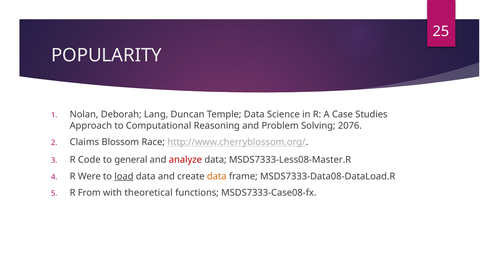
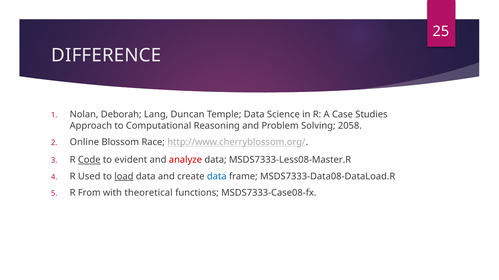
POPULARITY: POPULARITY -> DIFFERENCE (106, 56)
2076: 2076 -> 2058 (350, 126)
Claims: Claims -> Online (84, 142)
Code underline: none -> present (89, 160)
general: general -> evident (131, 160)
Were: Were -> Used (89, 177)
data colour: orange -> blue (217, 177)
